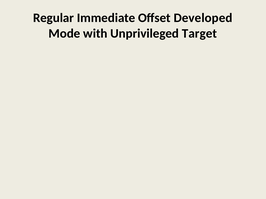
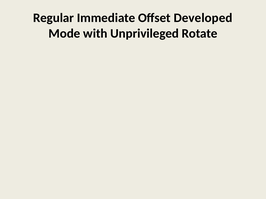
Target: Target -> Rotate (200, 33)
